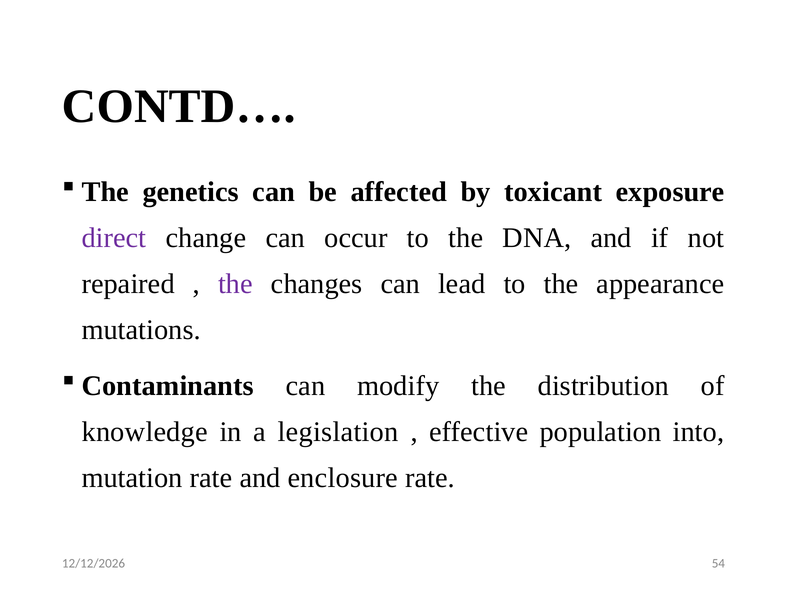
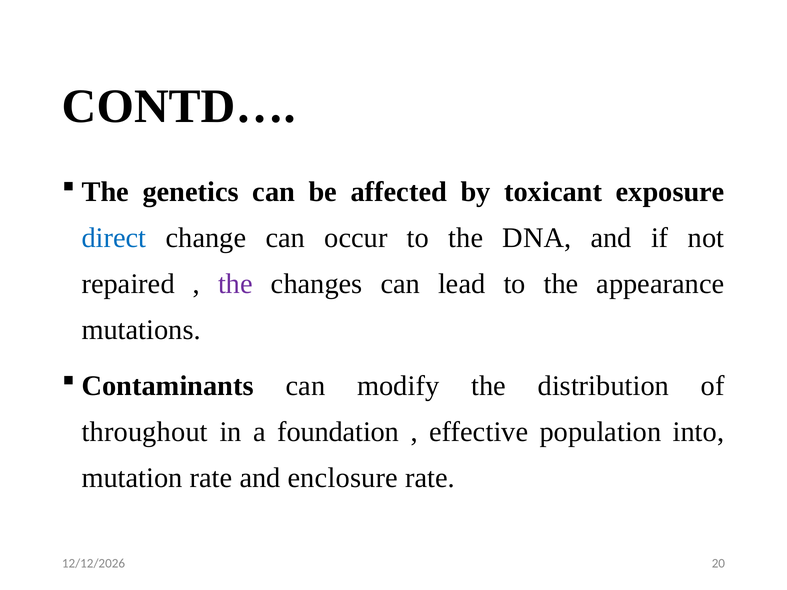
direct colour: purple -> blue (114, 238)
knowledge: knowledge -> throughout (145, 432)
legislation: legislation -> foundation (338, 432)
54: 54 -> 20 (718, 564)
